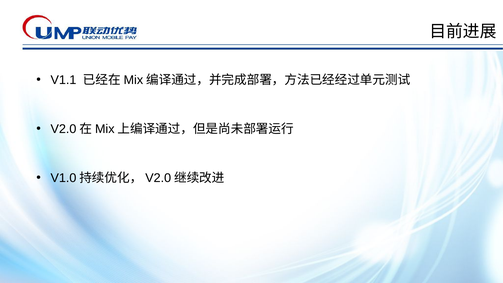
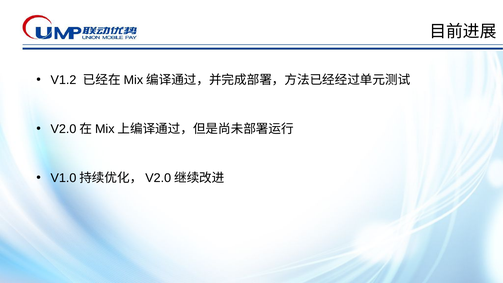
V1.1: V1.1 -> V1.2 (63, 80)
